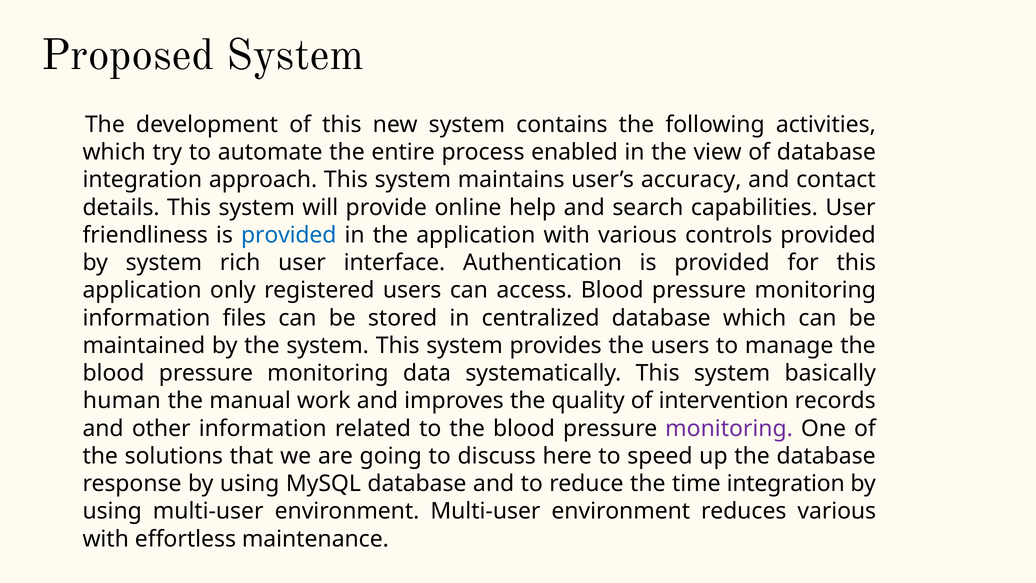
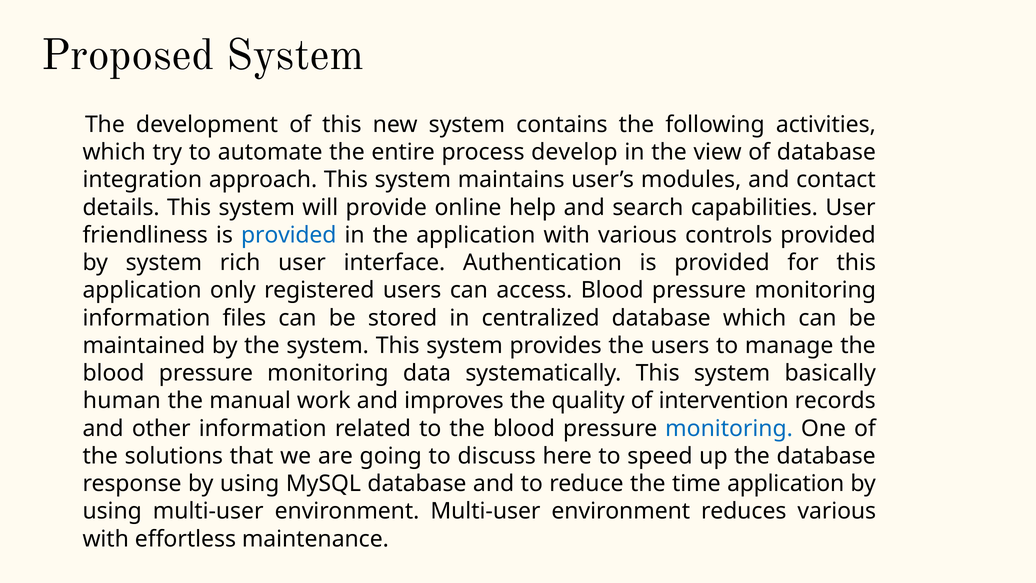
enabled: enabled -> develop (574, 152)
accuracy: accuracy -> modules (691, 180)
monitoring colour: purple -> blue (729, 428)
time integration: integration -> application (786, 484)
